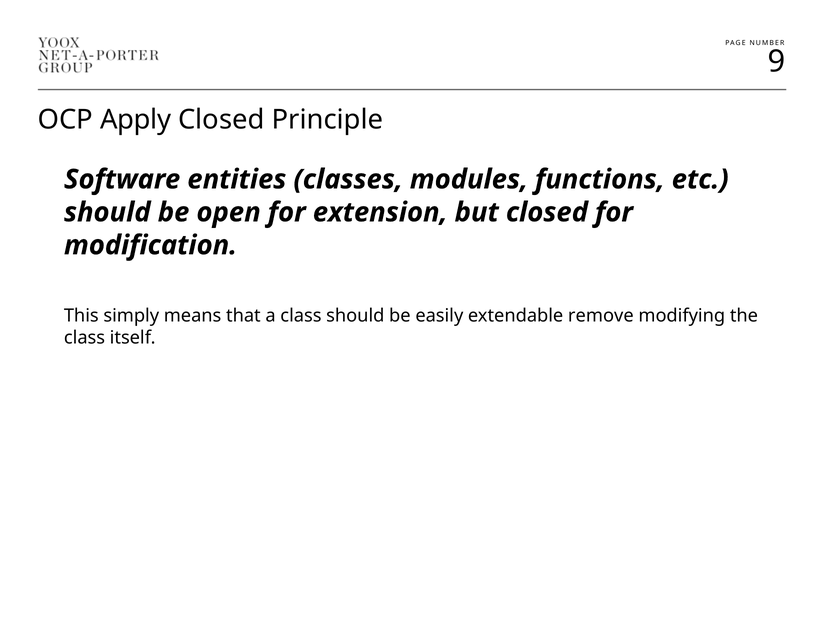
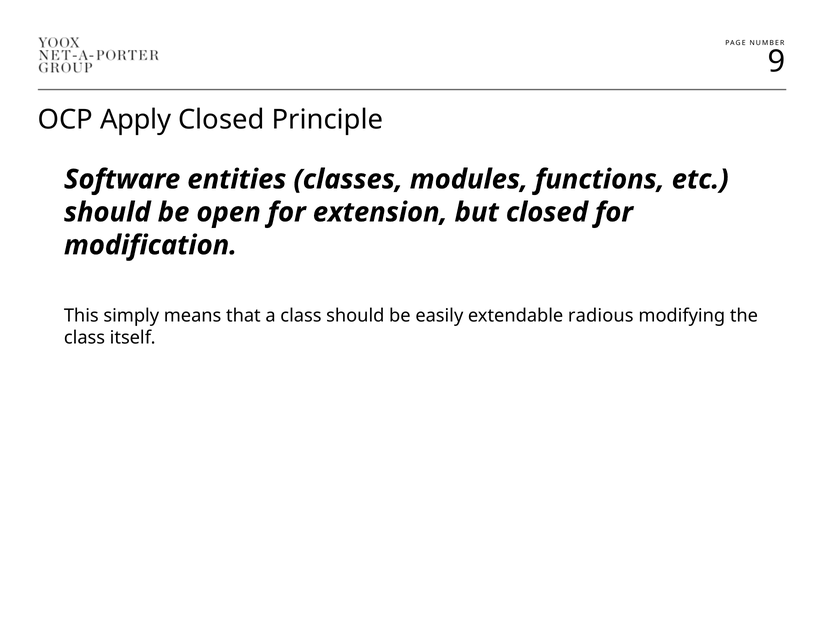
remove: remove -> radious (601, 316)
